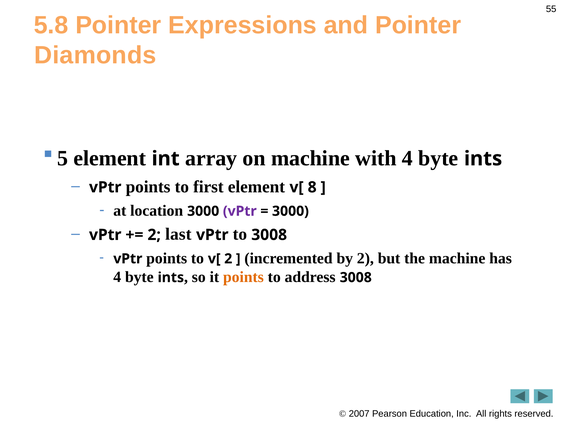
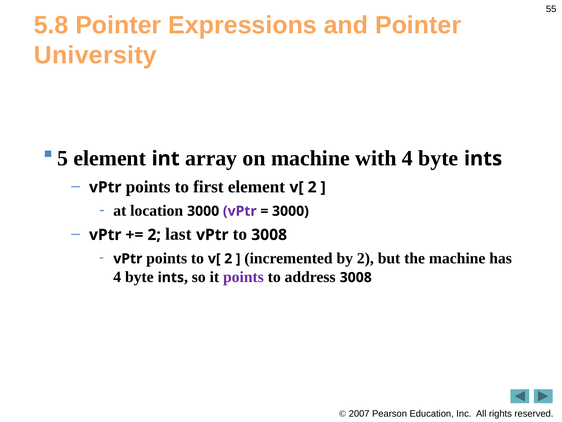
Diamonds: Diamonds -> University (95, 55)
element v[ 8: 8 -> 2 (312, 187)
points colour: orange -> purple (243, 277)
